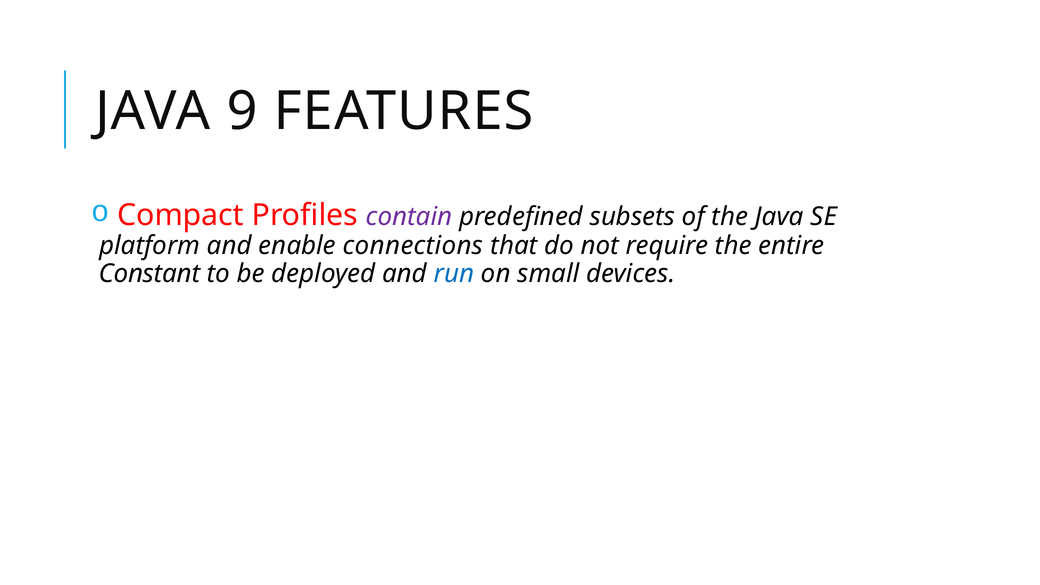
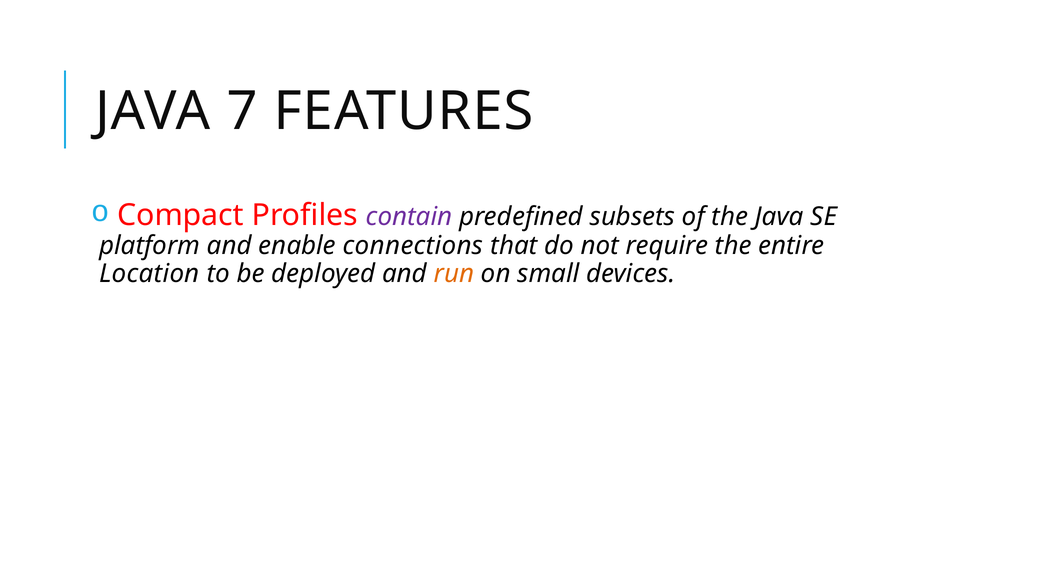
9: 9 -> 7 (242, 112)
Constant: Constant -> Location (149, 274)
run colour: blue -> orange (454, 274)
